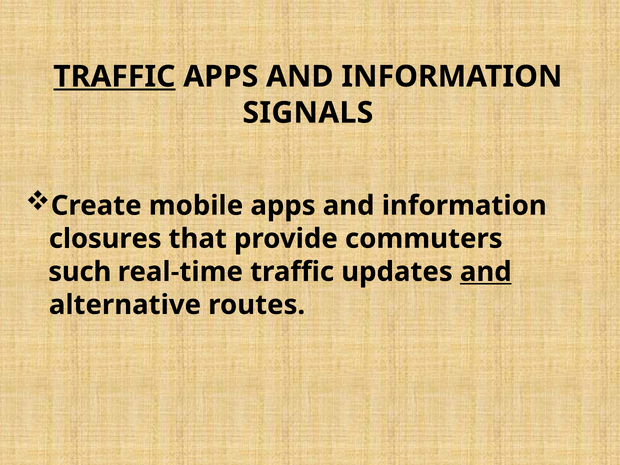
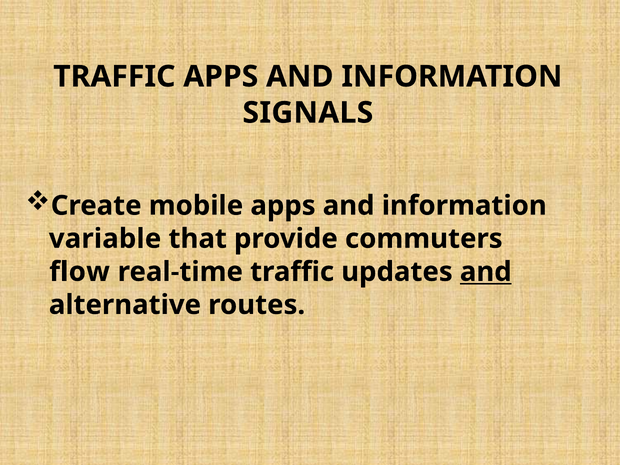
TRAFFIC underline: present -> none (114, 77)
closures: closures -> variable (105, 239)
such: such -> flow (80, 272)
